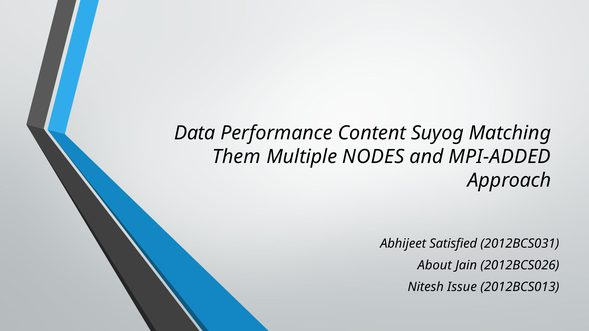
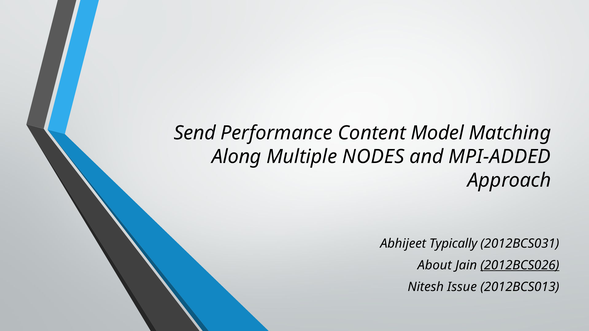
Data: Data -> Send (195, 133)
Suyog: Suyog -> Model (437, 133)
Them: Them -> Along (237, 157)
Satisfied: Satisfied -> Typically (453, 244)
2012BCS026 underline: none -> present (520, 265)
